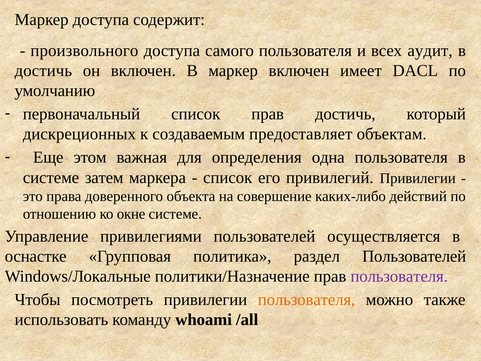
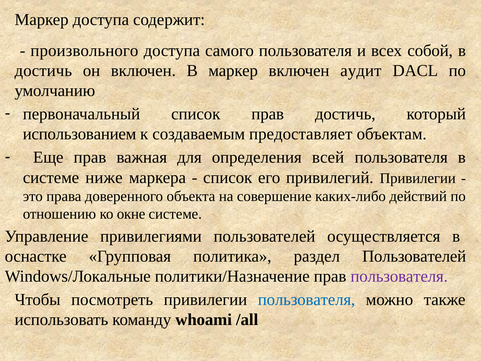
аудит: аудит -> собой (430, 50)
имеет: имеет -> аудит (361, 71)
дискреционных: дискреционных -> использованием (80, 134)
Еще этом: этом -> прав (90, 157)
одна: одна -> всей (328, 157)
затем: затем -> ниже (104, 177)
пользователя colour: orange -> blue (307, 299)
